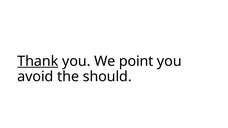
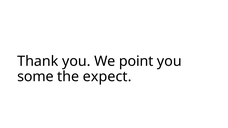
Thank underline: present -> none (38, 61)
avoid: avoid -> some (35, 77)
should: should -> expect (107, 77)
